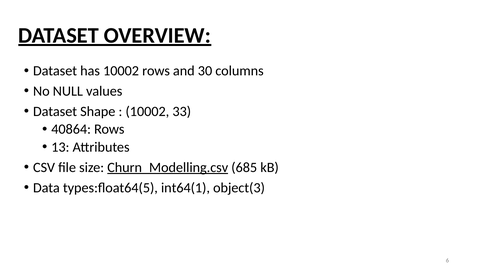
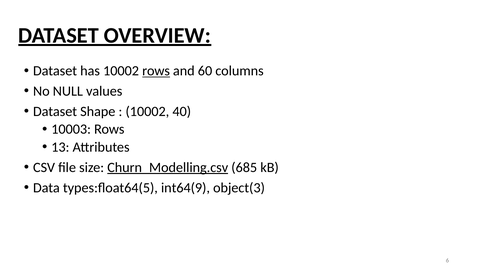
rows underline: none -> present (156, 71)
30: 30 -> 60 (205, 71)
33: 33 -> 40 (182, 112)
40864: 40864 -> 10003 (71, 129)
int64(1: int64(1 -> int64(9 (185, 188)
